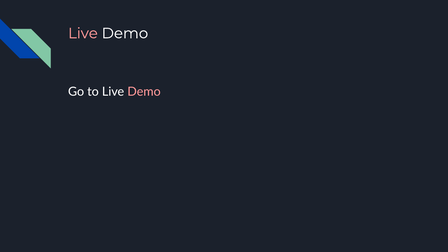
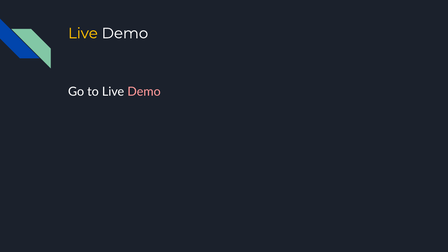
Live colour: pink -> yellow (83, 33)
